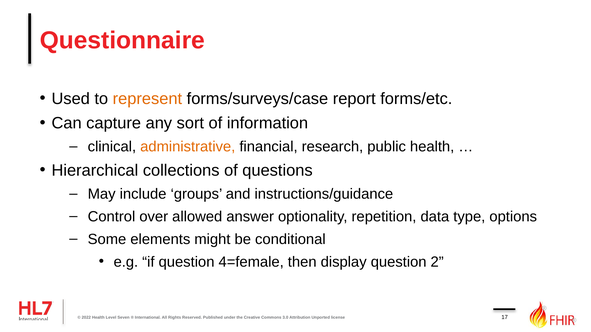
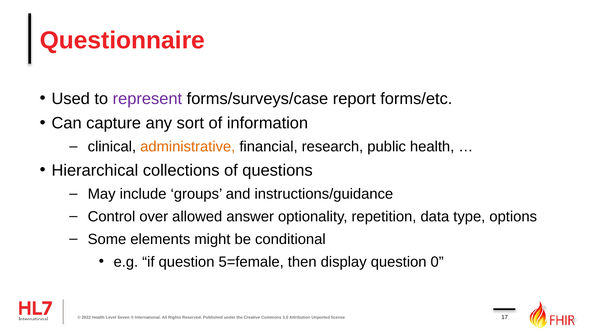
represent colour: orange -> purple (147, 99)
4=female: 4=female -> 5=female (251, 262)
2: 2 -> 0 (437, 262)
